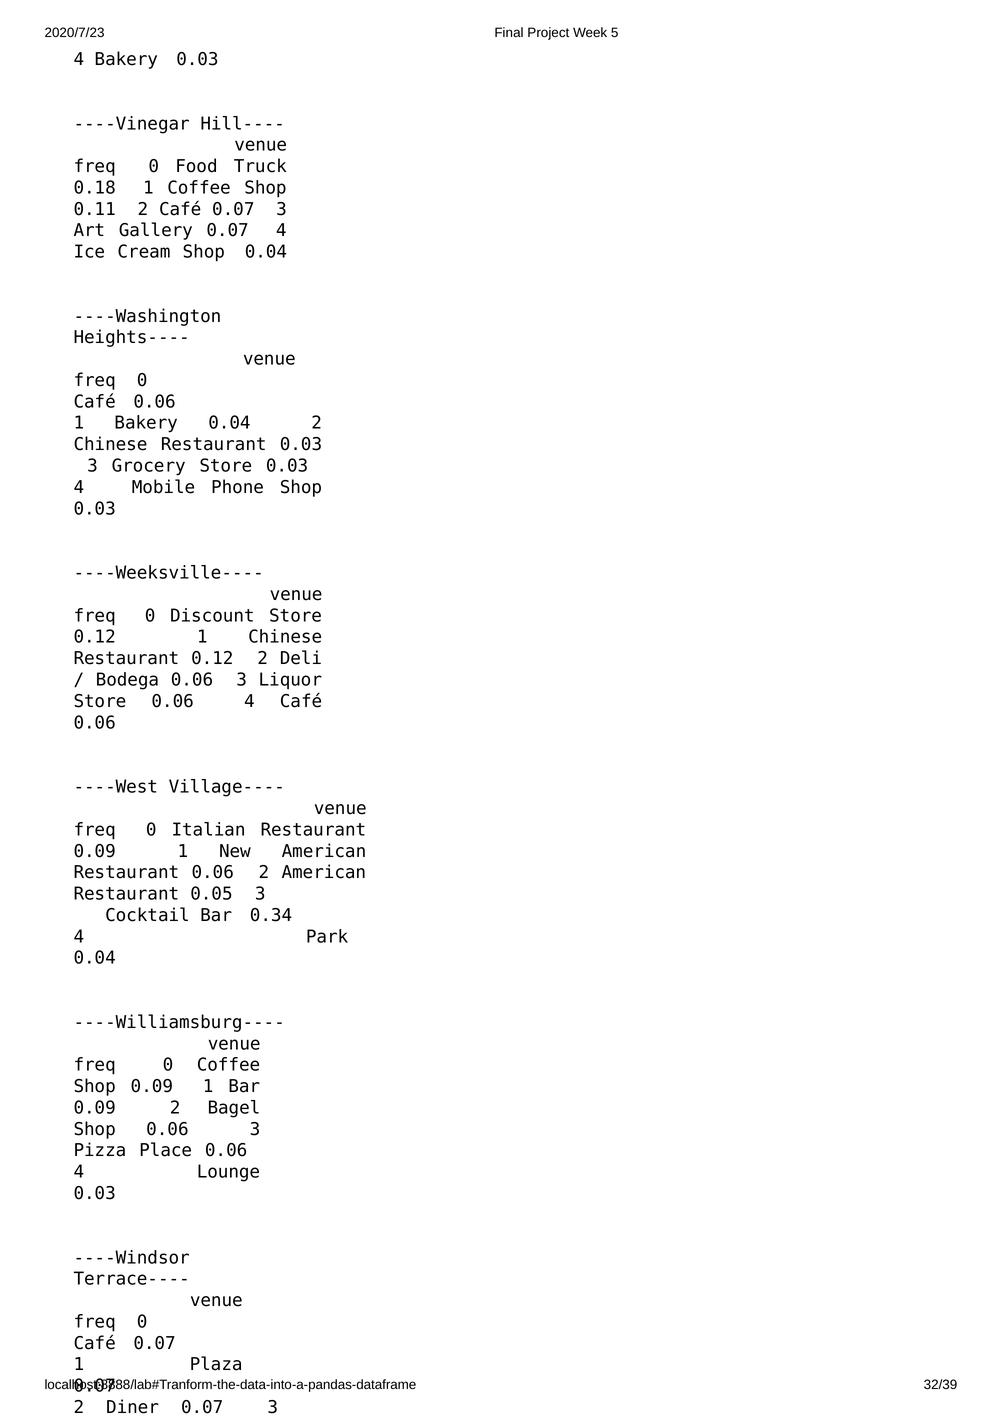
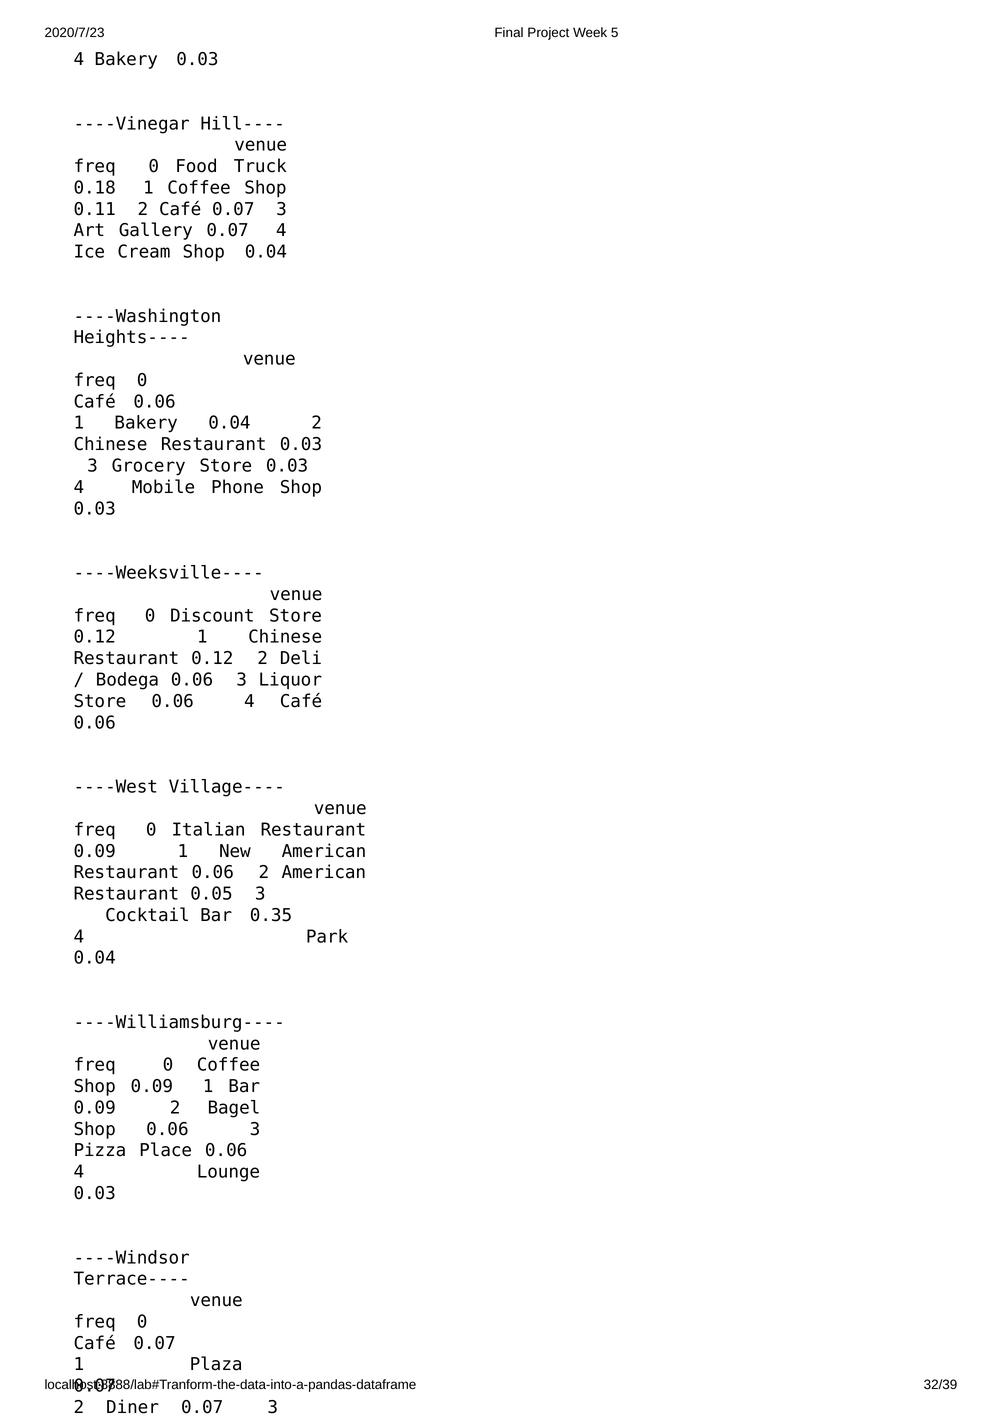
0.34: 0.34 -> 0.35 (271, 915)
